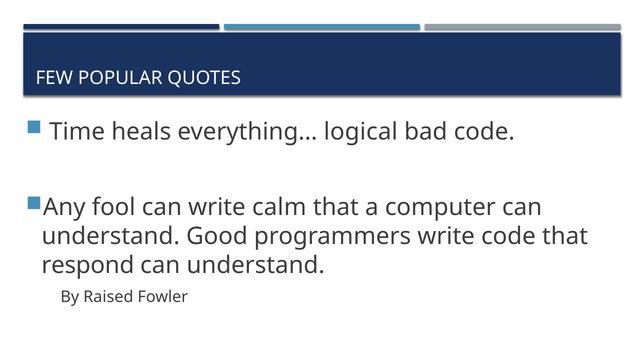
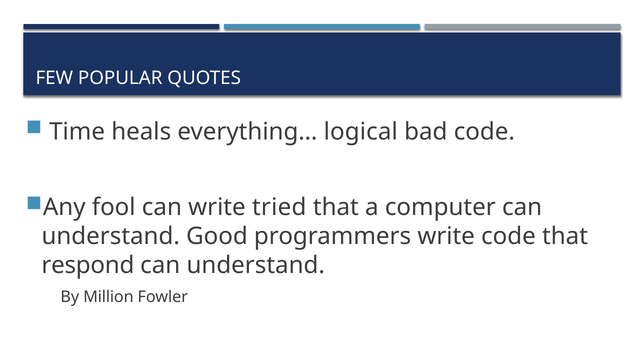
calm: calm -> tried (279, 208)
Raised: Raised -> Million (108, 297)
